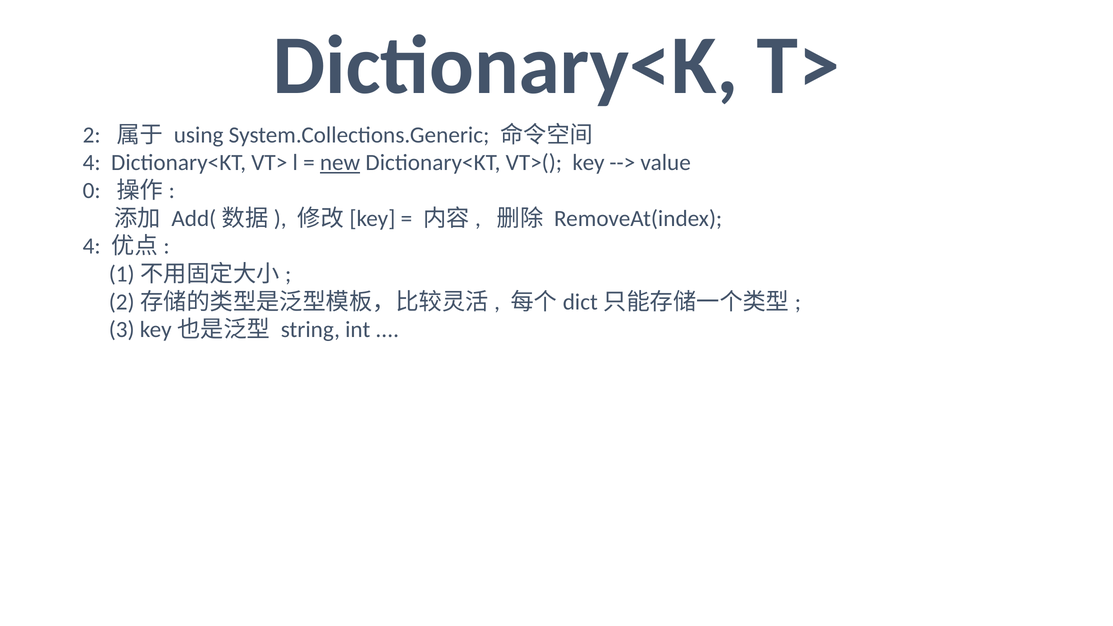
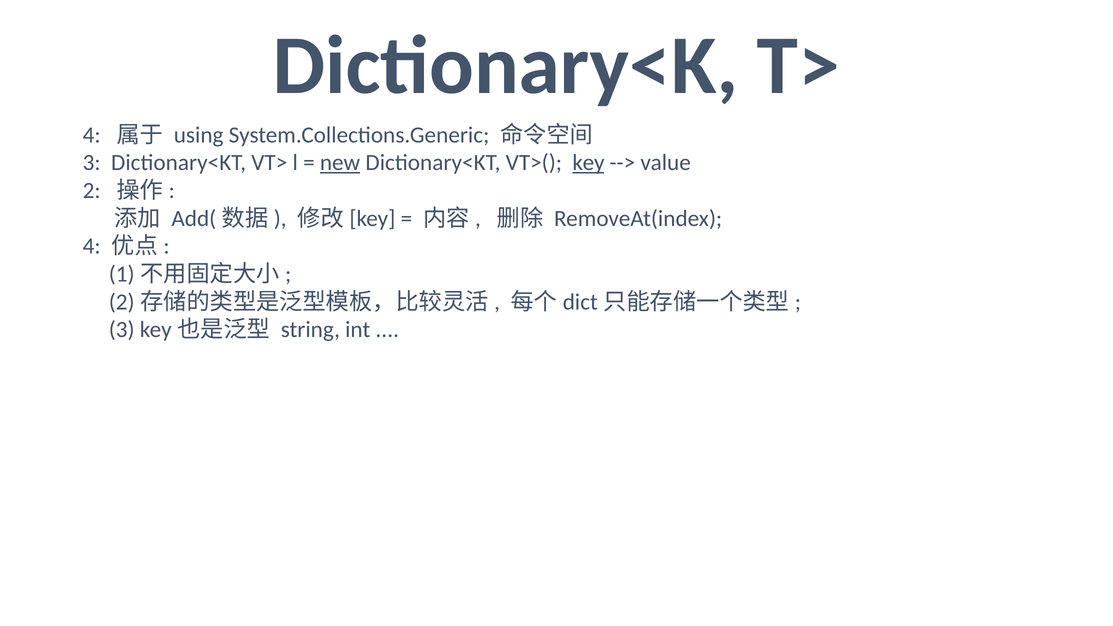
2: 2 -> 4 (92, 135)
4: 4 -> 3 (92, 163)
key underline: none -> present (588, 163)
0: 0 -> 2 (92, 191)
